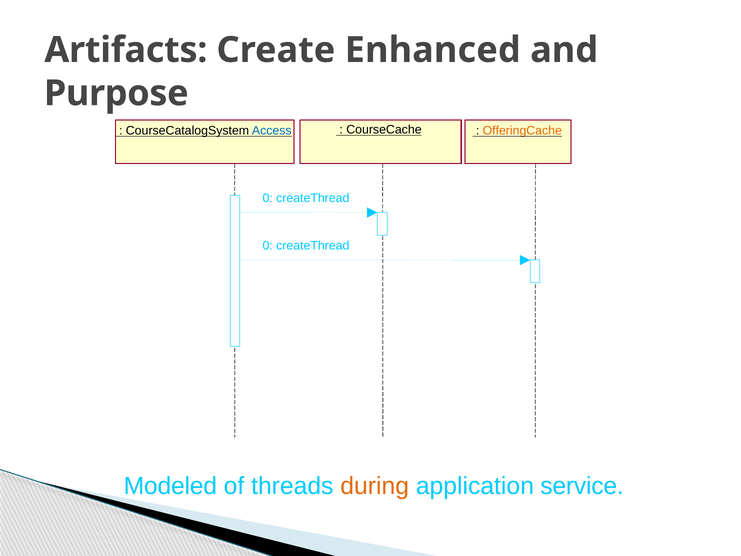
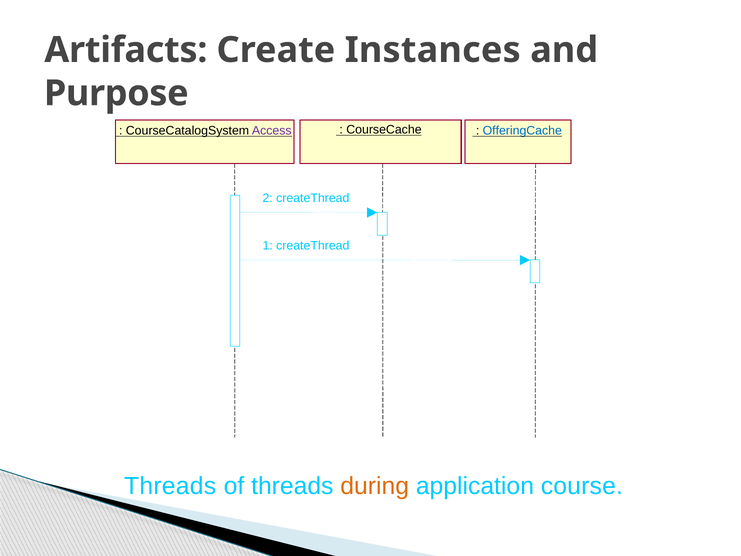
Enhanced: Enhanced -> Instances (433, 50)
Access colour: blue -> purple (272, 131)
OfferingCache colour: orange -> blue (522, 131)
0: 0 -> 2 (268, 198)
0: 0 -> 1 (268, 245)
Modeled: Modeled -> Threads (170, 486)
service: service -> course (582, 486)
